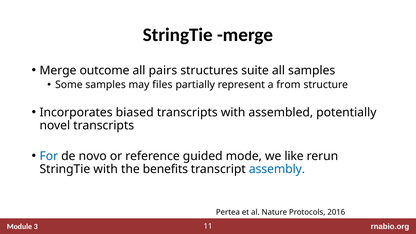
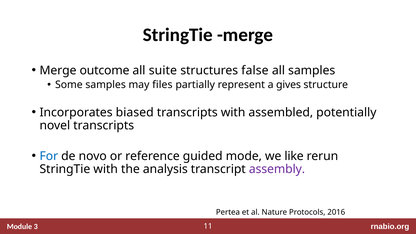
pairs: pairs -> suite (163, 70)
suite: suite -> false (255, 70)
from: from -> gives (289, 85)
benefits: benefits -> analysis (165, 169)
assembly colour: blue -> purple (277, 169)
